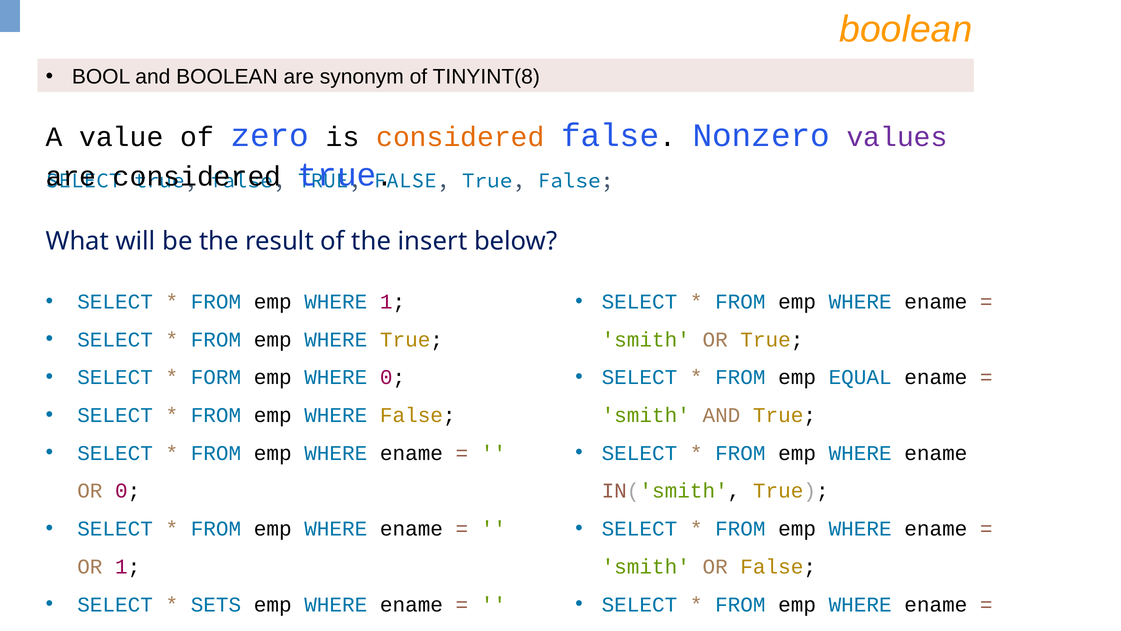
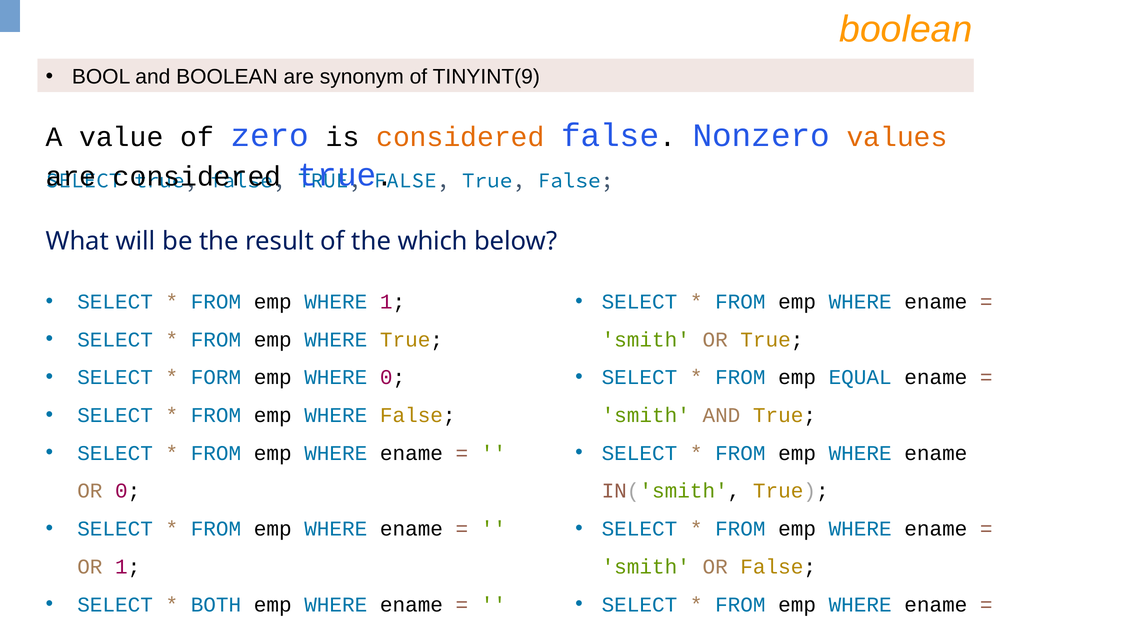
TINYINT(8: TINYINT(8 -> TINYINT(9 (486, 77)
values colour: purple -> orange (897, 137)
insert: insert -> which (433, 241)
SETS: SETS -> BOTH (216, 604)
